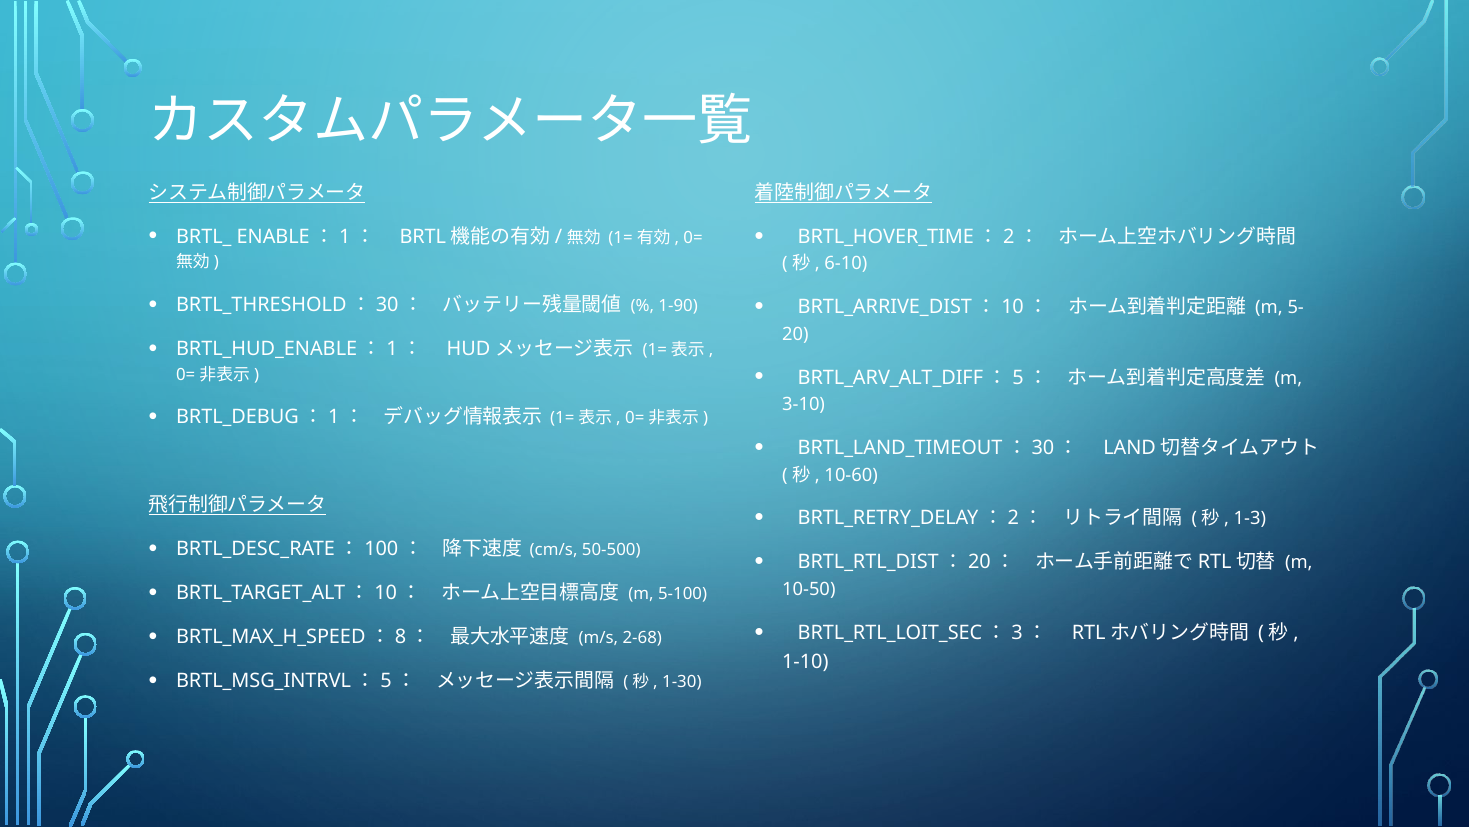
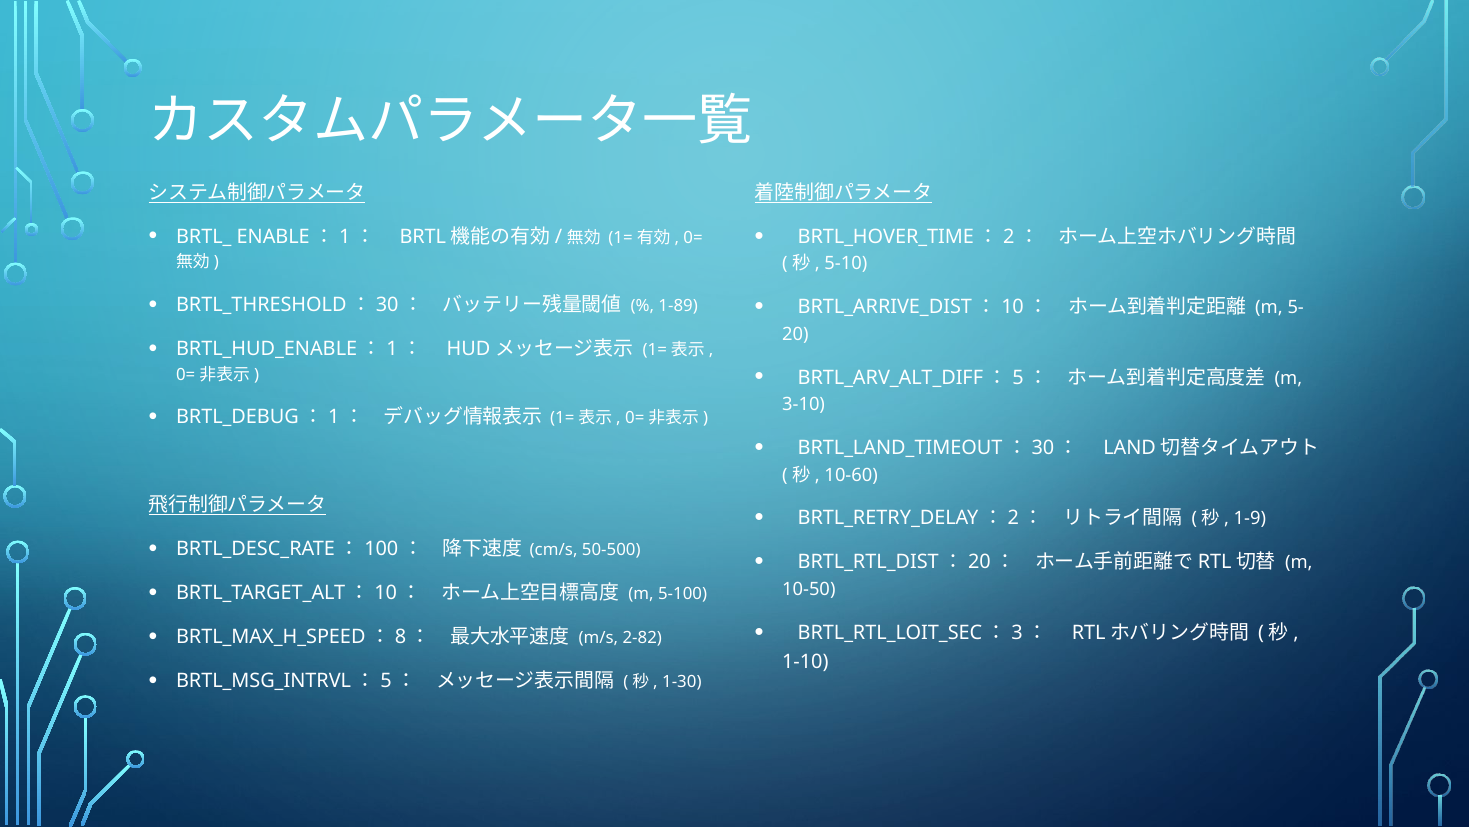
6-10: 6-10 -> 5-10 (846, 264)
1-90: 1-90 -> 1-89 (678, 306)
1-3: 1-3 -> 1-9 (1250, 518)
2-68: 2-68 -> 2-82 (642, 638)
